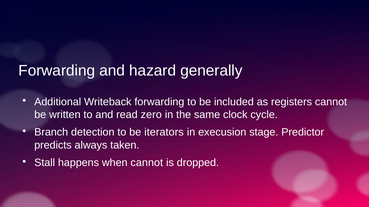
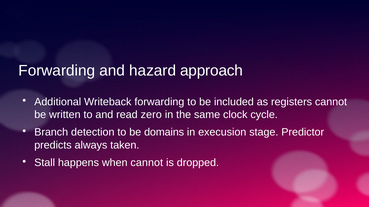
generally: generally -> approach (212, 71)
iterators: iterators -> domains (164, 133)
